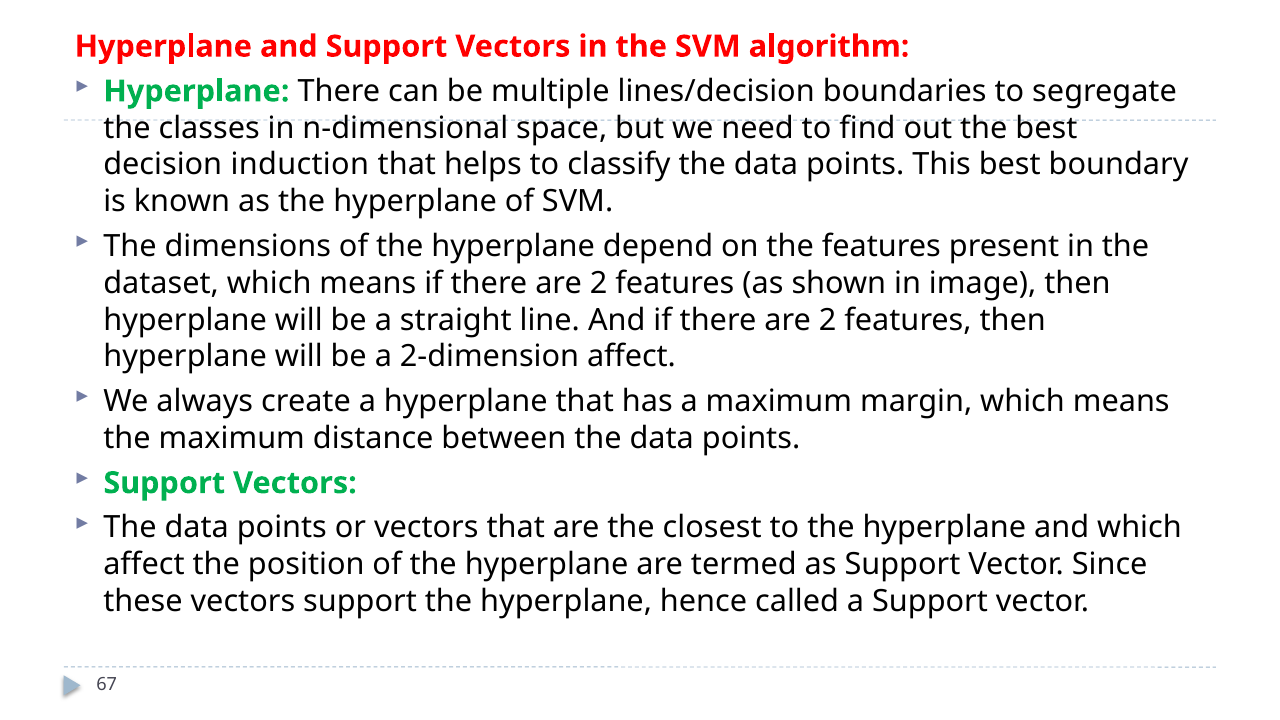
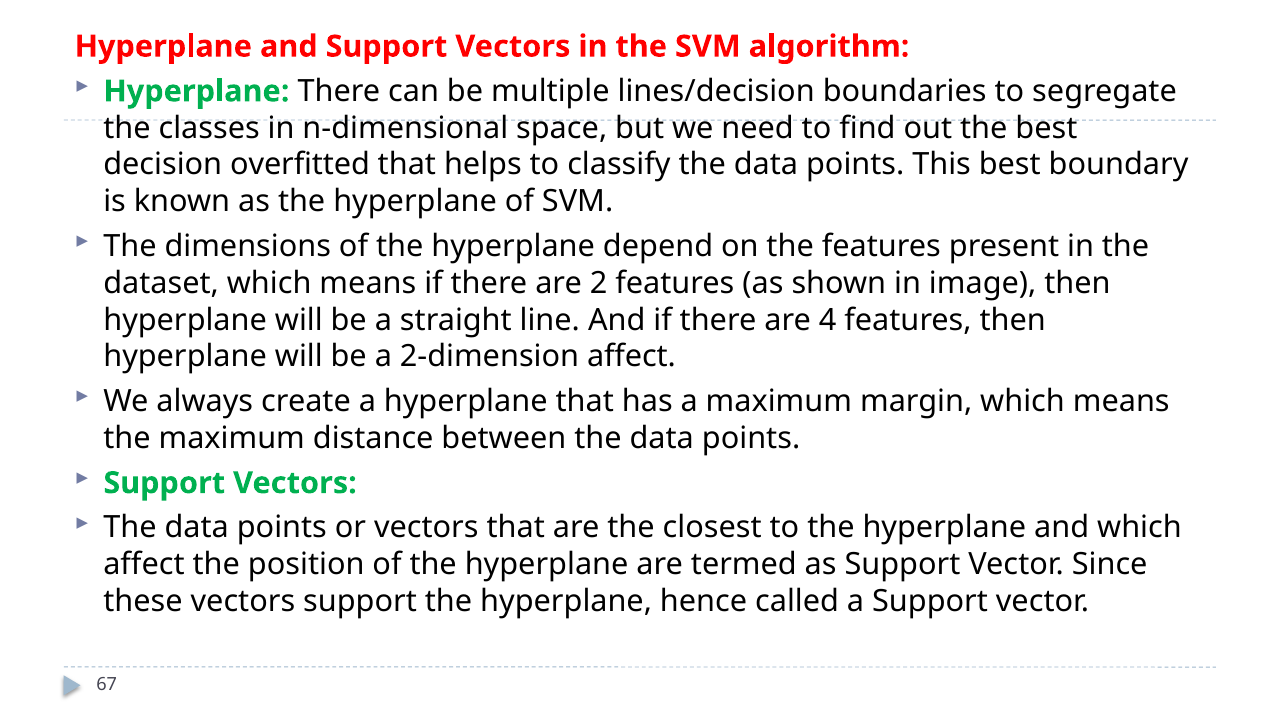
induction: induction -> overfitted (300, 165)
2: 2 -> 4 (828, 320)
